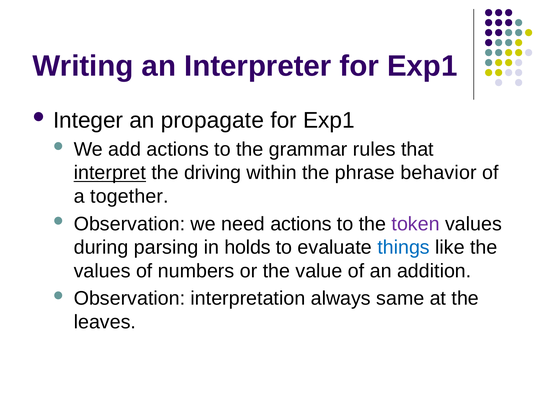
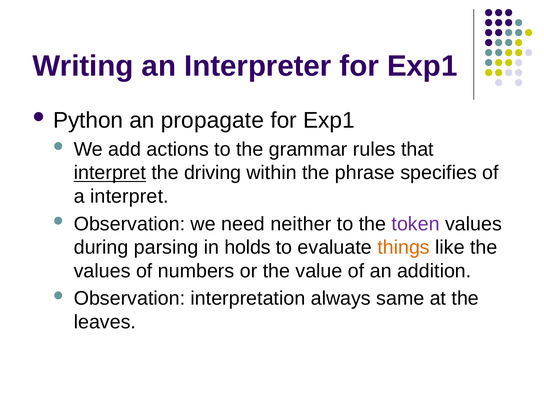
Integer: Integer -> Python (88, 120)
behavior: behavior -> specifies (439, 173)
a together: together -> interpret (129, 196)
need actions: actions -> neither (301, 224)
things colour: blue -> orange (404, 247)
